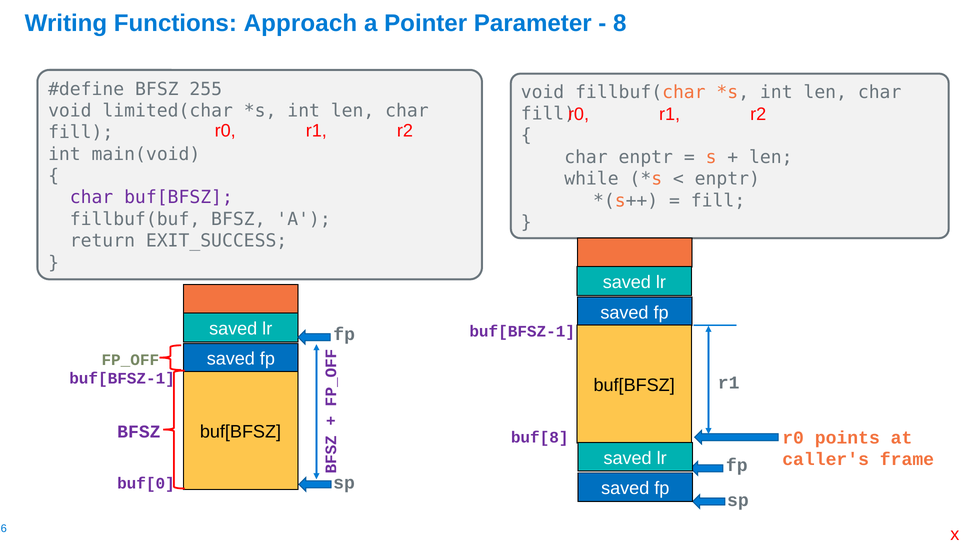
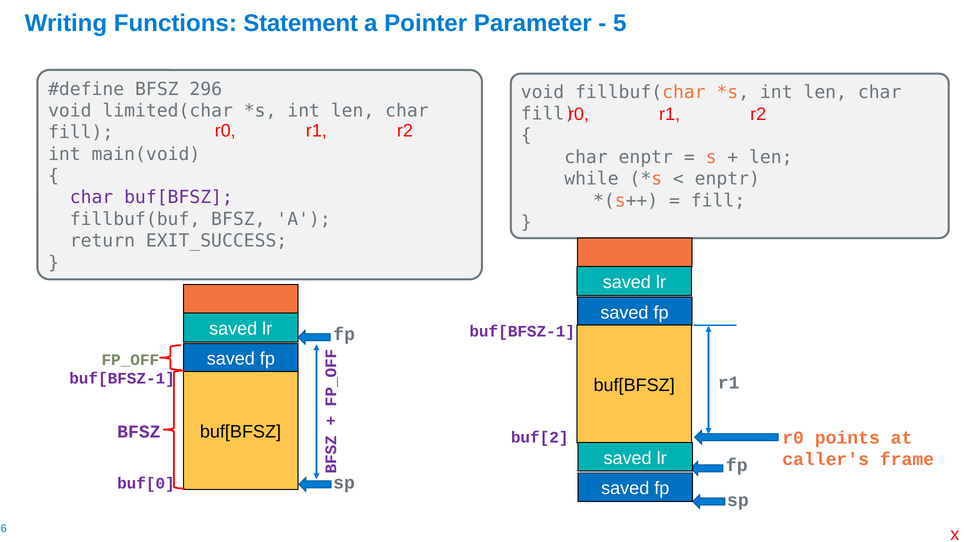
Approach: Approach -> Statement (301, 23)
8: 8 -> 5 (620, 23)
255: 255 -> 296 (206, 89)
buf[8: buf[8 -> buf[2 (540, 438)
